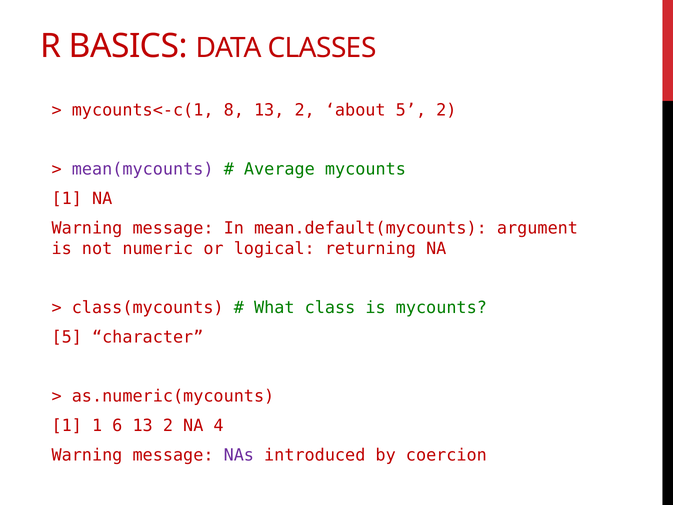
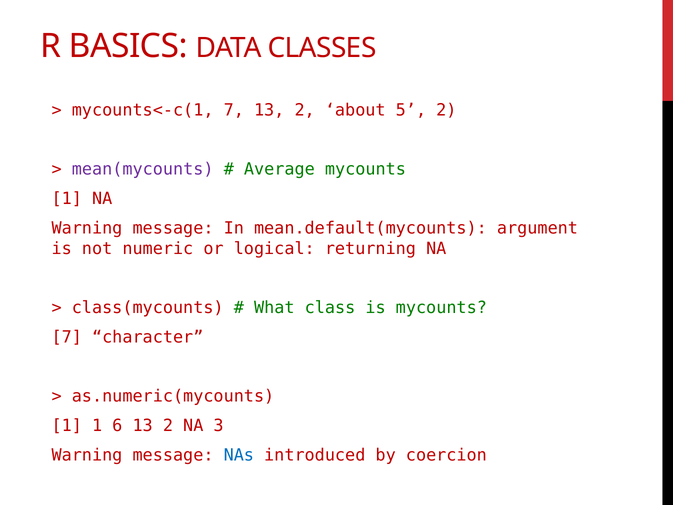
mycounts<-c(1 8: 8 -> 7 (234, 110)
5: 5 -> 7 (67, 337)
4: 4 -> 3 (219, 426)
NAs colour: purple -> blue (239, 455)
